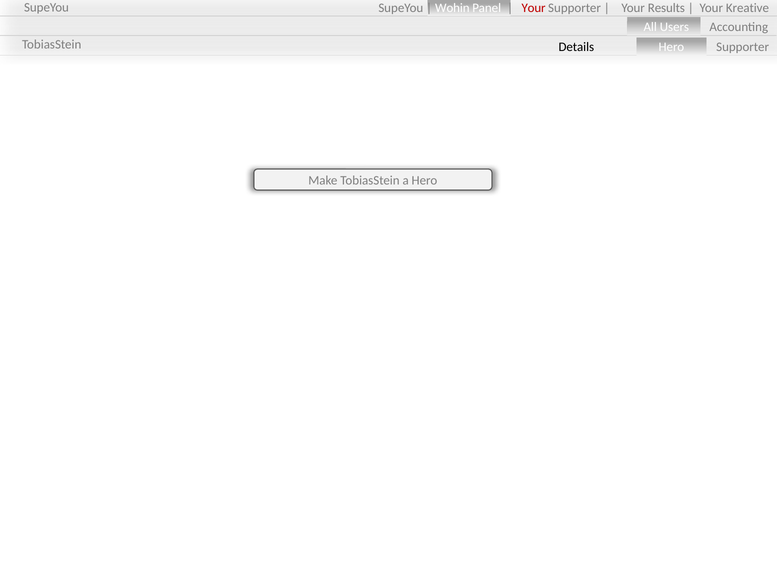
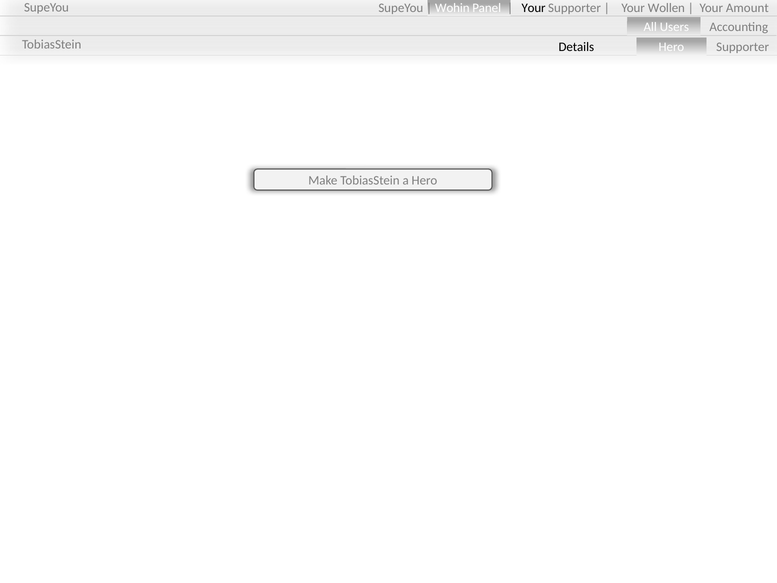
Your colour: red -> black (534, 8)
Results: Results -> Wollen (666, 8)
Kreative: Kreative -> Amount (747, 8)
